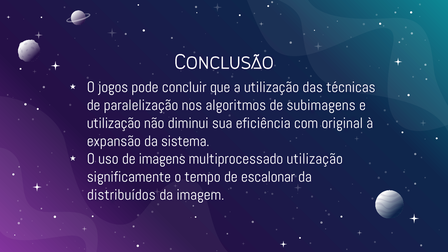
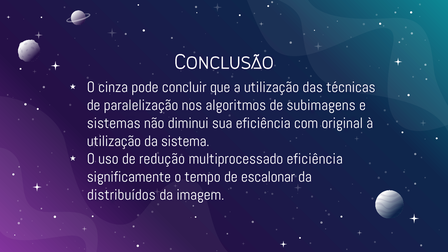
jogos: jogos -> cinza (113, 87)
utilização: utilização -> sistemas (114, 123)
expansão: expansão -> utilização (114, 141)
imagens: imagens -> redução (162, 159)
multiprocessado utilização: utilização -> eficiência (315, 159)
